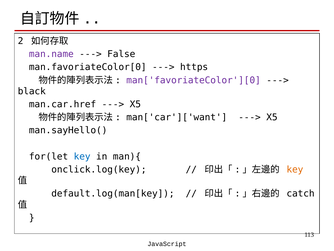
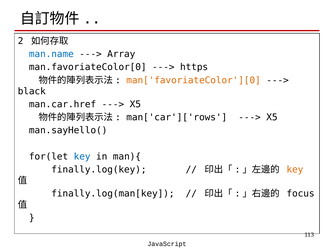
man.name colour: purple -> blue (51, 54)
False: False -> Array (121, 54)
man['favoriateColor'][0 colour: purple -> orange (194, 80)
man['car']['want: man['car']['want -> man['car']['rows (177, 117)
onclick.log(key: onclick.log(key -> finally.log(key (99, 169)
default.log(man[key: default.log(man[key -> finally.log(man[key (113, 193)
catch: catch -> focus (301, 193)
